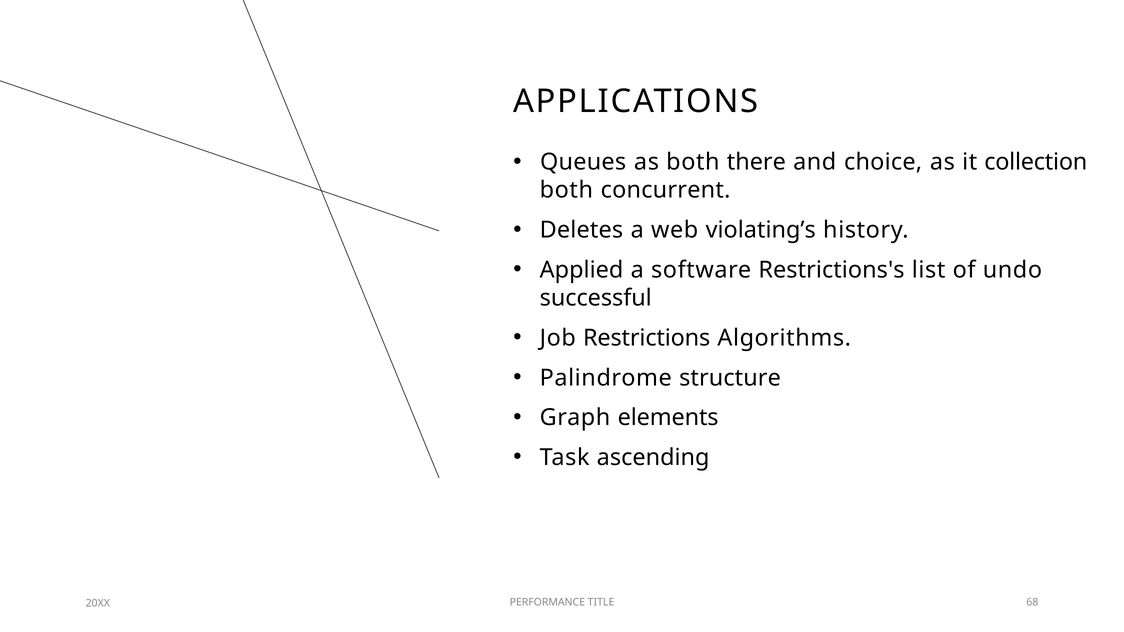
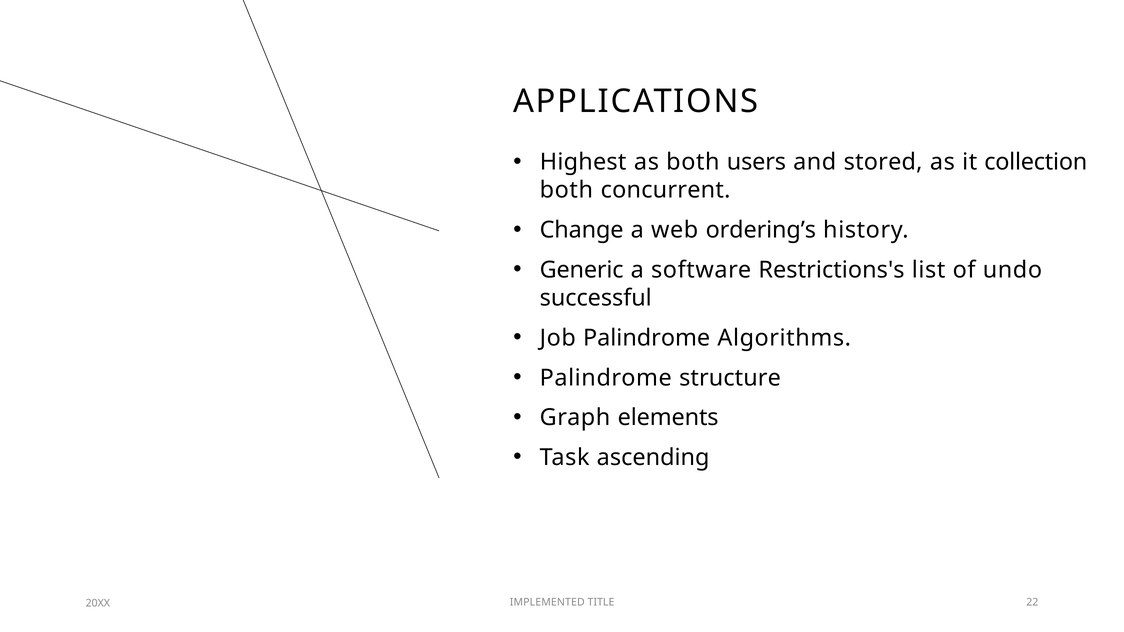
Queues: Queues -> Highest (583, 162)
there: there -> users (756, 162)
choice: choice -> stored (883, 162)
Deletes: Deletes -> Change (582, 230)
violating’s: violating’s -> ordering’s (761, 230)
Applied: Applied -> Generic (582, 270)
Job Restrictions: Restrictions -> Palindrome (647, 338)
PERFORMANCE: PERFORMANCE -> IMPLEMENTED (547, 603)
68: 68 -> 22 (1032, 603)
